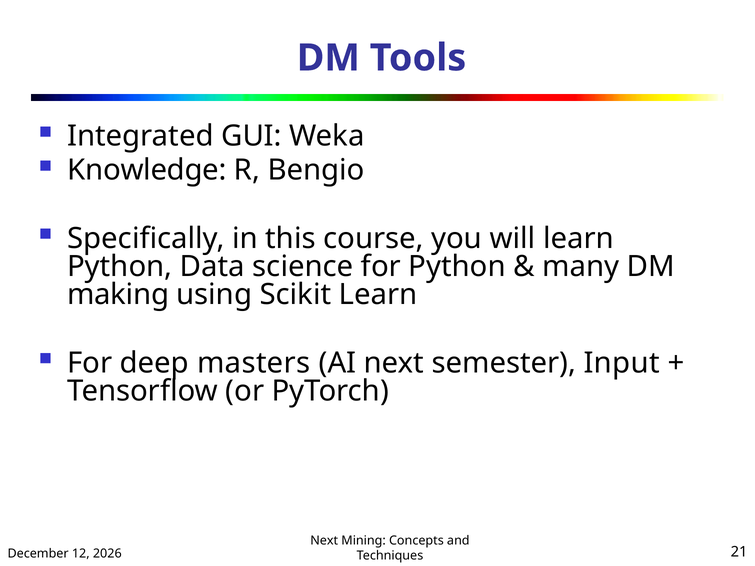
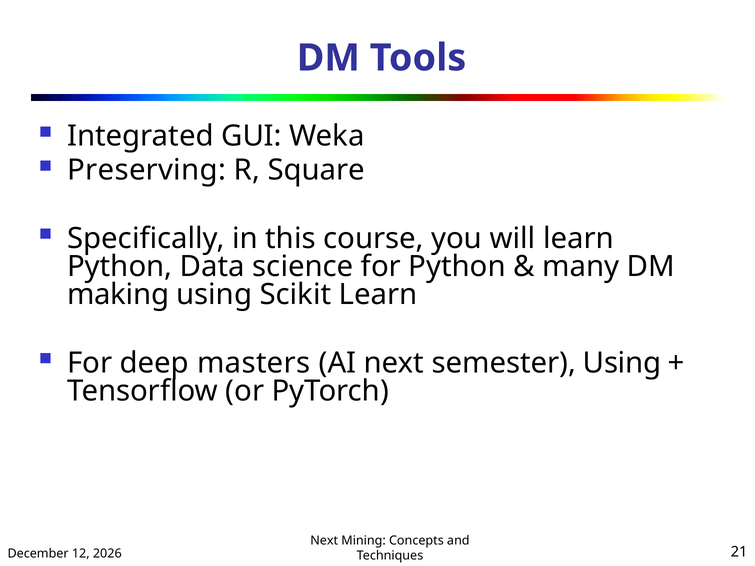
Knowledge: Knowledge -> Preserving (147, 170)
Bengio: Bengio -> Square (316, 170)
semester Input: Input -> Using (622, 363)
